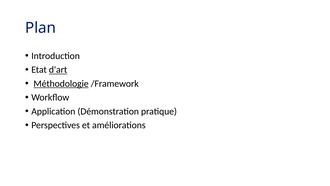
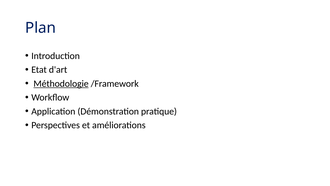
d'art underline: present -> none (58, 70)
